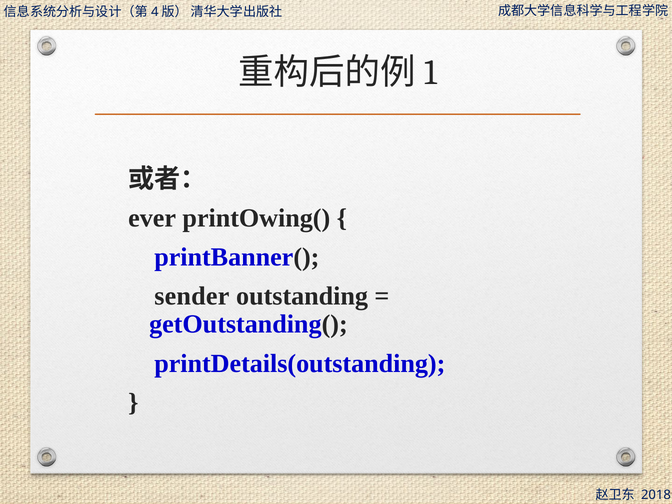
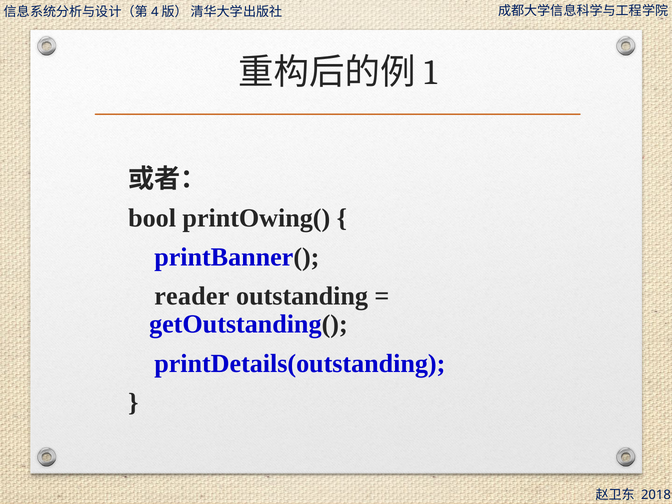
ever: ever -> bool (152, 218)
sender: sender -> reader (192, 296)
